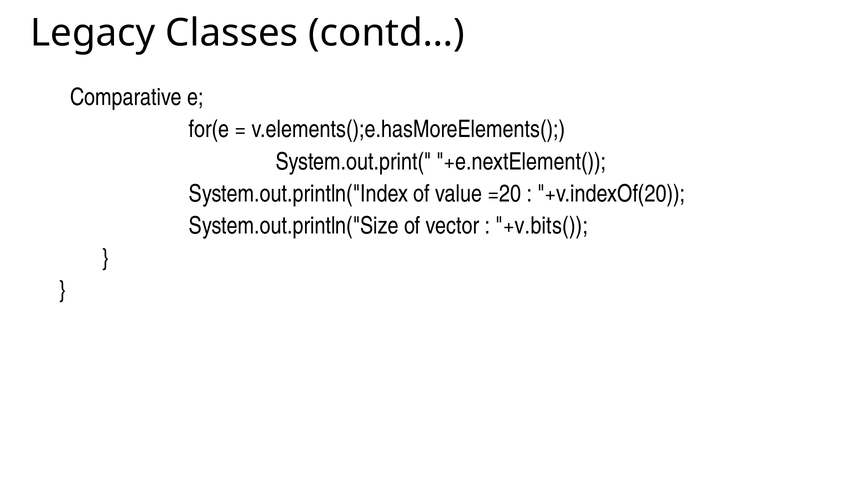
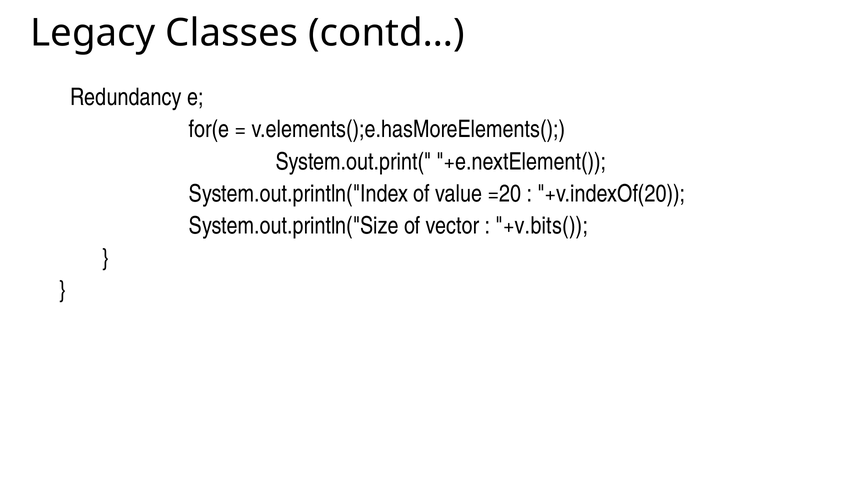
Comparative: Comparative -> Redundancy (126, 98)
